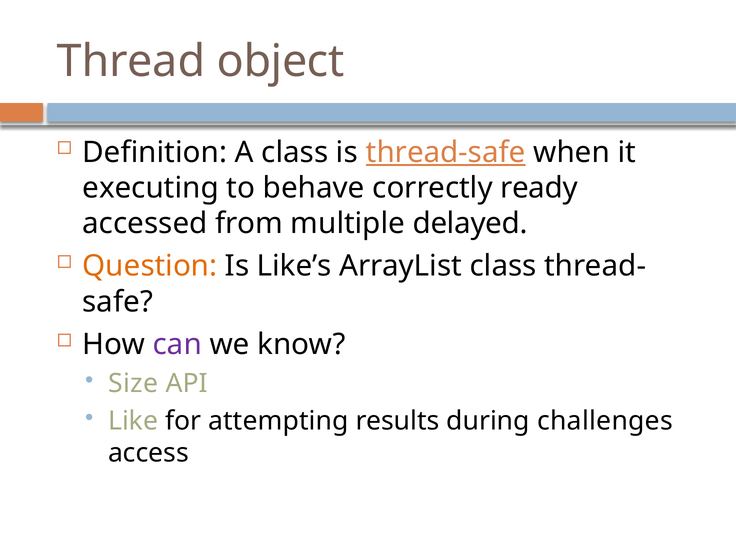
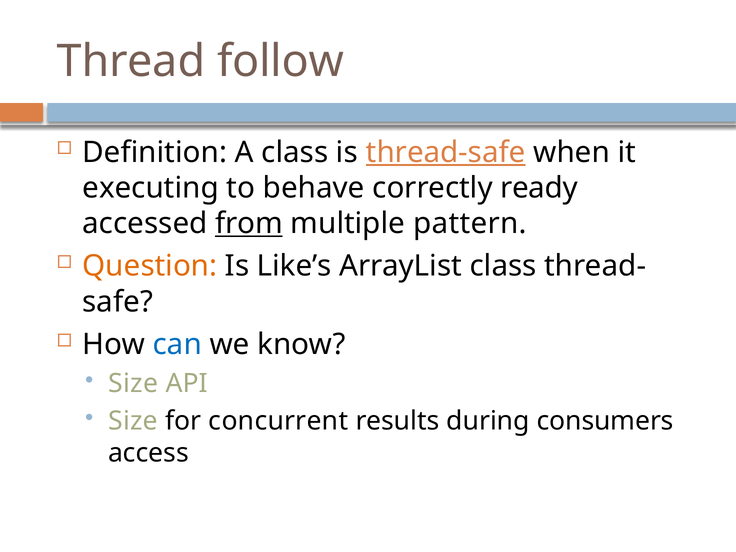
object: object -> follow (281, 61)
from underline: none -> present (249, 223)
delayed: delayed -> pattern (470, 223)
can colour: purple -> blue (177, 345)
Like: Like -> Size (133, 421)
attempting: attempting -> concurrent (278, 421)
challenges: challenges -> consumers (605, 421)
